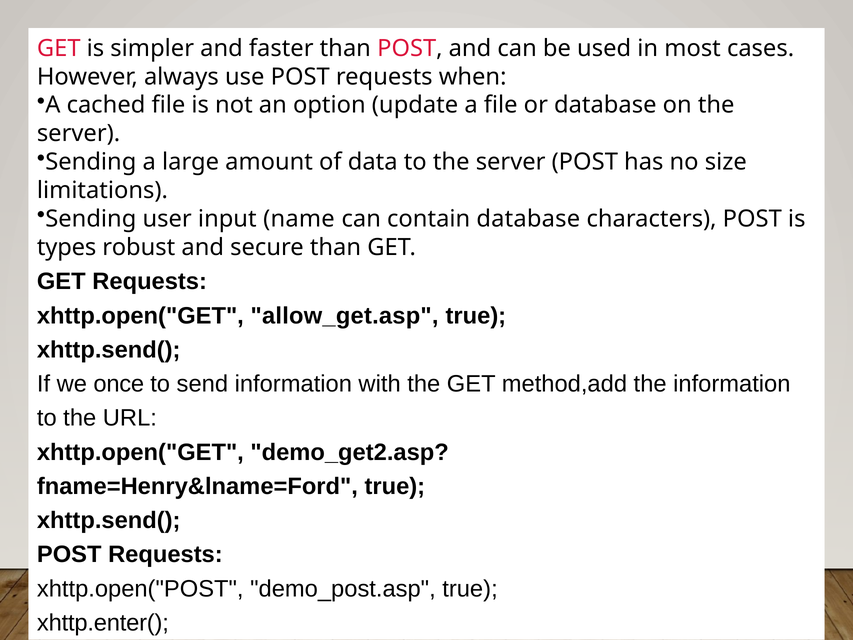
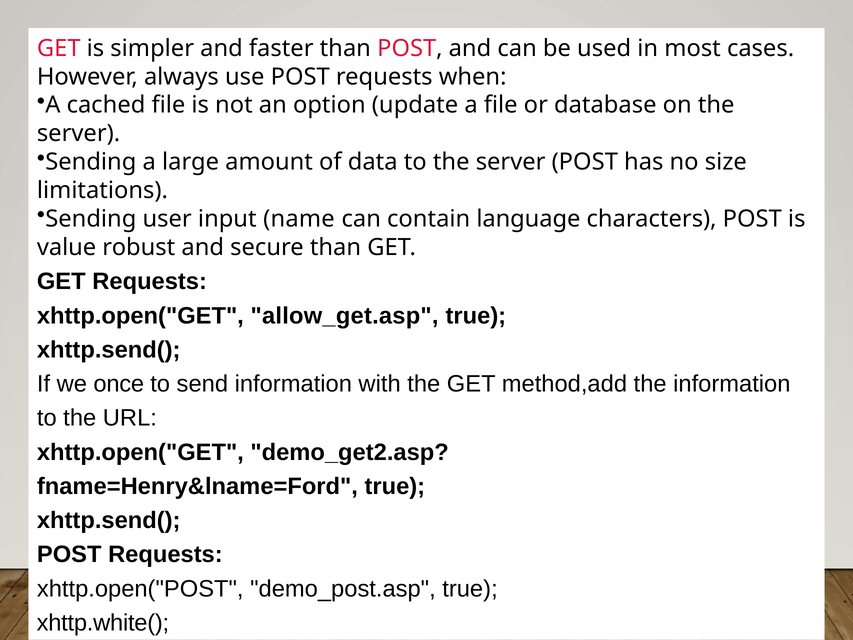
contain database: database -> language (528, 219)
types: types -> value (67, 247)
xhttp.enter(: xhttp.enter( -> xhttp.white( (103, 623)
